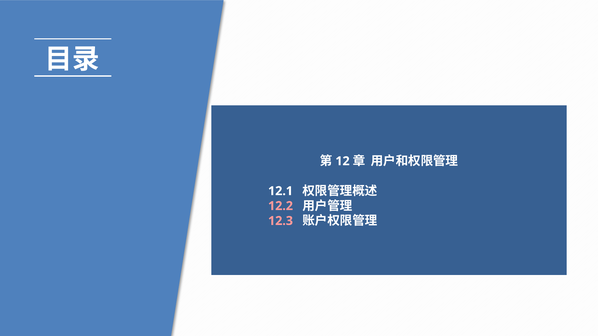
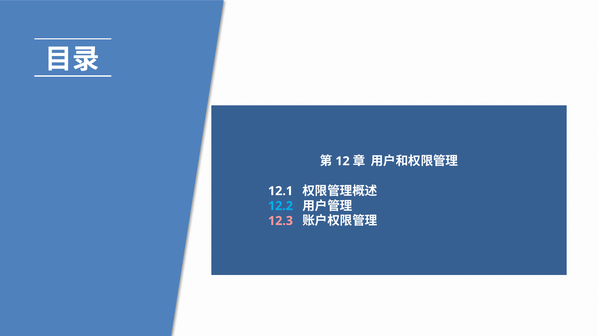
12.2 colour: pink -> light blue (281, 206)
